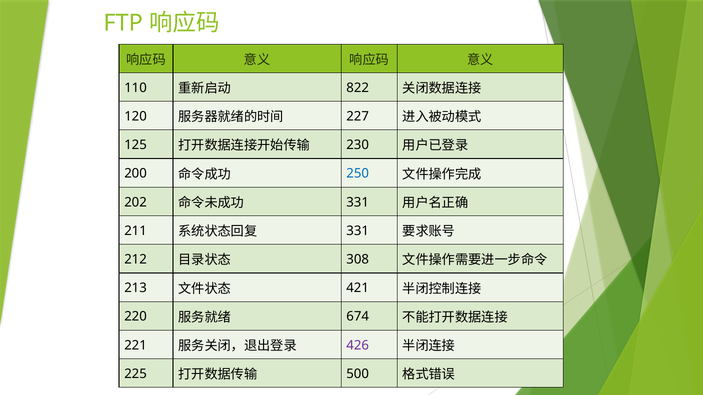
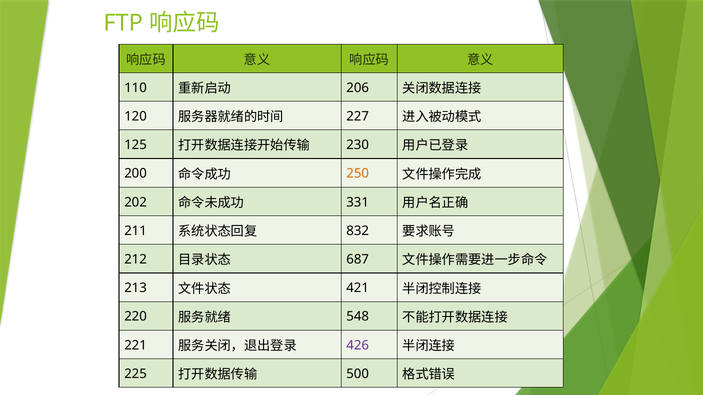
822: 822 -> 206 (358, 88)
250 colour: blue -> orange (358, 174)
331: 331 -> 832 (358, 231)
308: 308 -> 687 (358, 260)
674: 674 -> 548 (358, 317)
